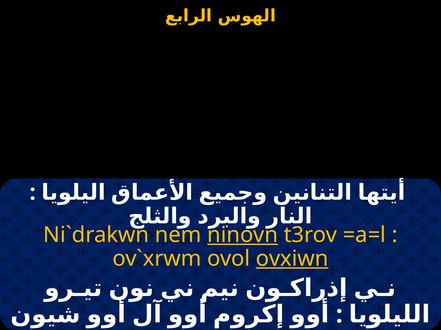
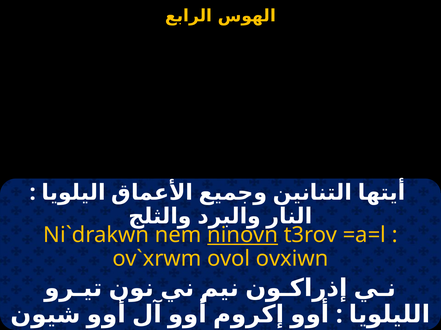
ovxiwn underline: present -> none (292, 259)
